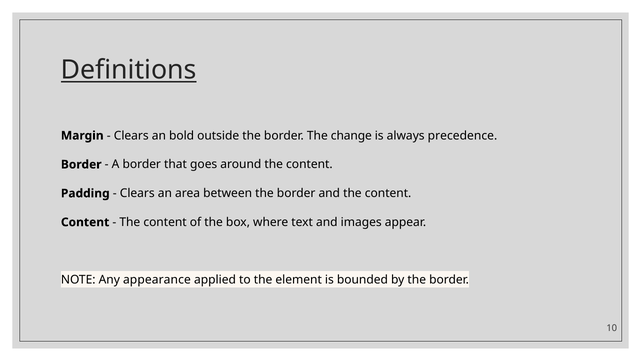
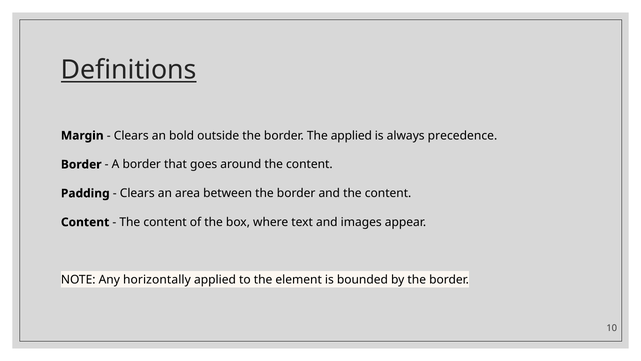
The change: change -> applied (351, 135)
appearance: appearance -> horizontally (157, 280)
